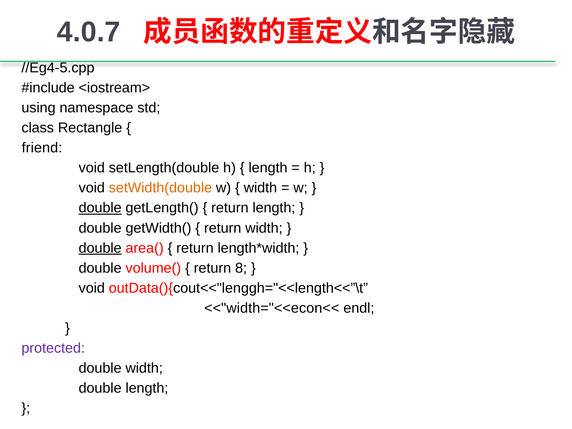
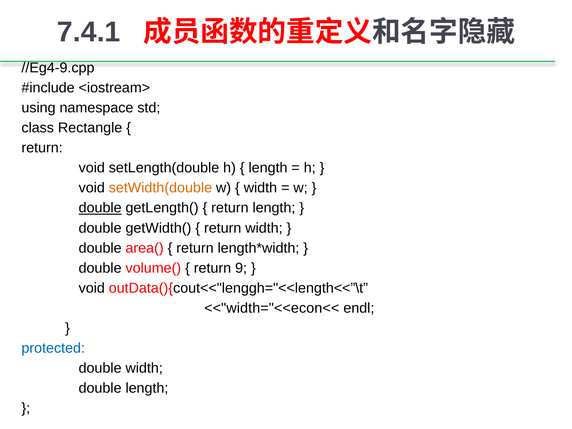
4.0.7: 4.0.7 -> 7.4.1 (89, 32)
//Eg4-5.cpp: //Eg4-5.cpp -> //Eg4-9.cpp (58, 68)
friend: friend -> return (42, 148)
double underline: present -> none (100, 248)
8: 8 -> 9 (241, 268)
protected colour: purple -> blue (53, 348)
